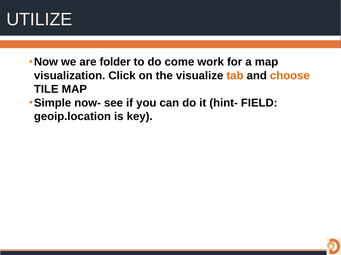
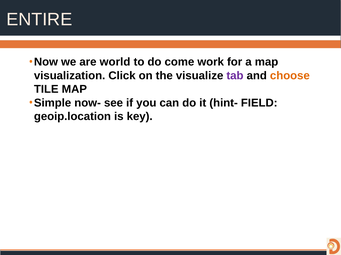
UTILIZE: UTILIZE -> ENTIRE (39, 19)
folder: folder -> world (115, 62)
tab colour: orange -> purple (235, 76)
